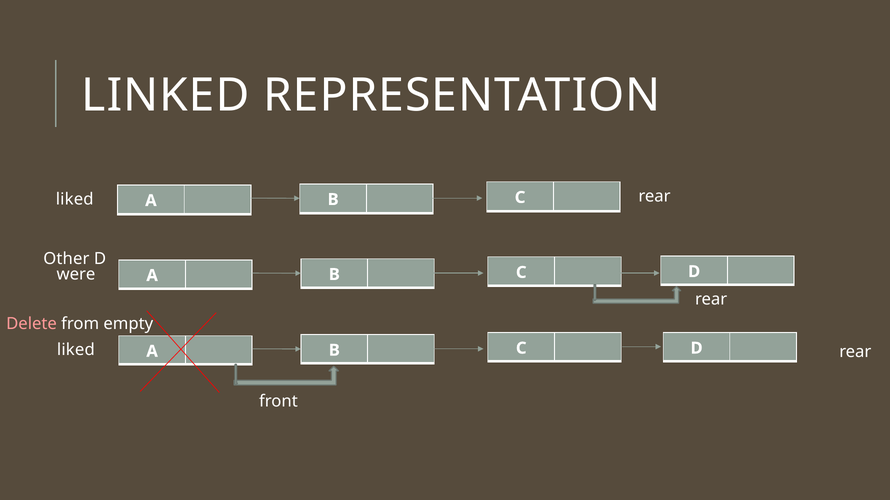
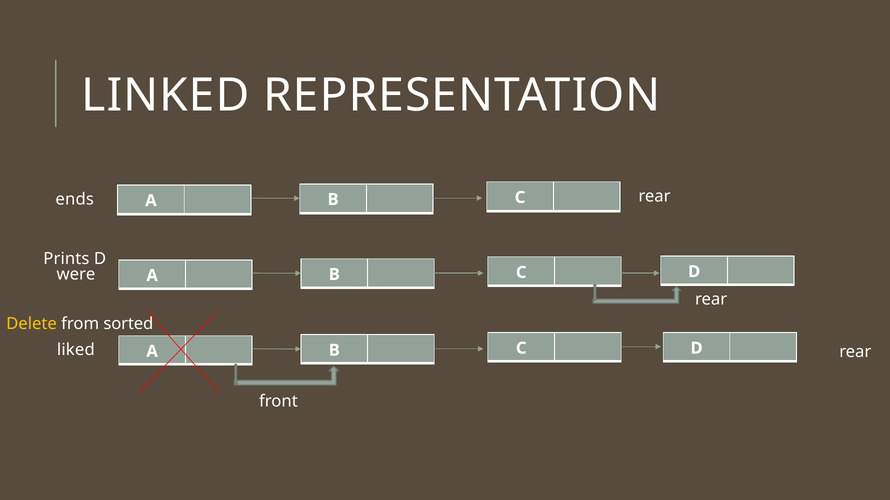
liked: liked -> ends (75, 199)
Other: Other -> Prints (66, 259)
Delete colour: pink -> yellow (32, 324)
empty: empty -> sorted (128, 324)
